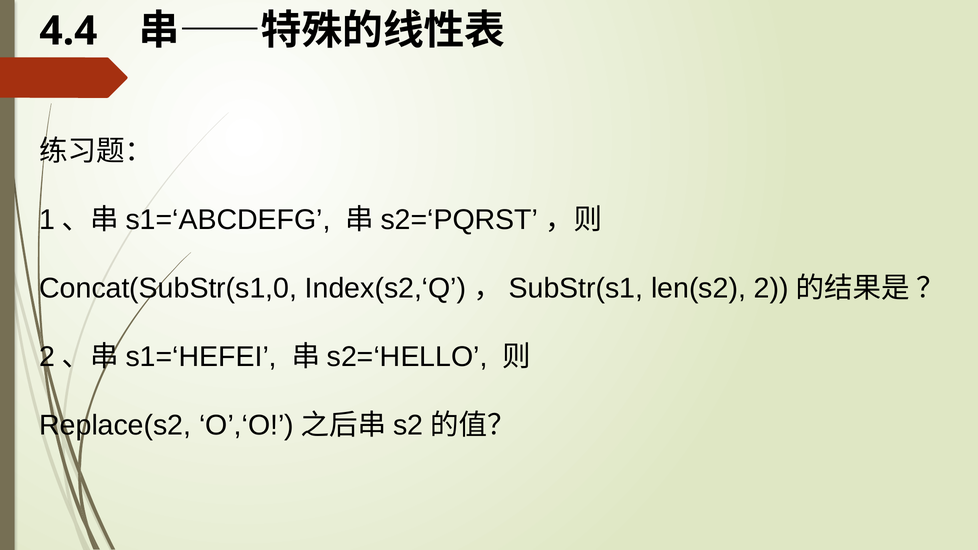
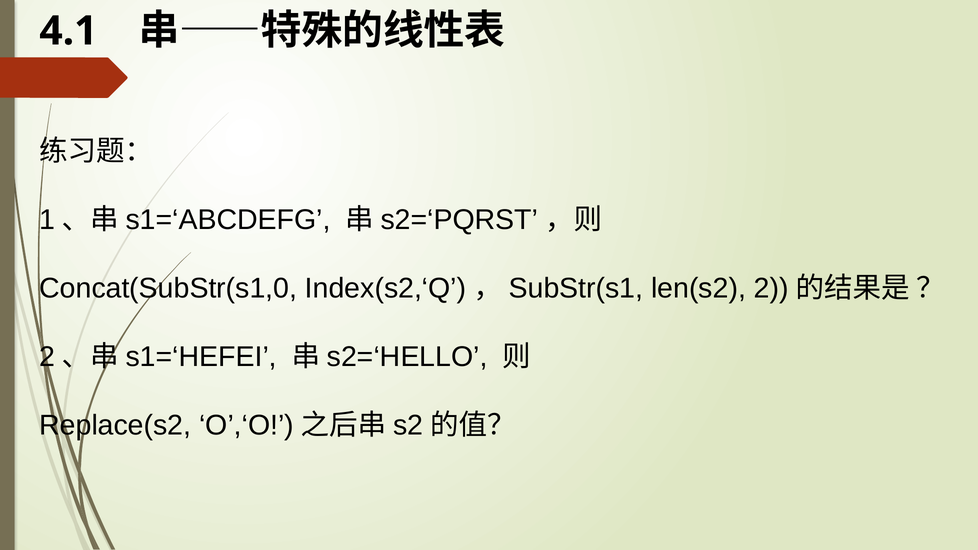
4.4: 4.4 -> 4.1 (68, 31)
